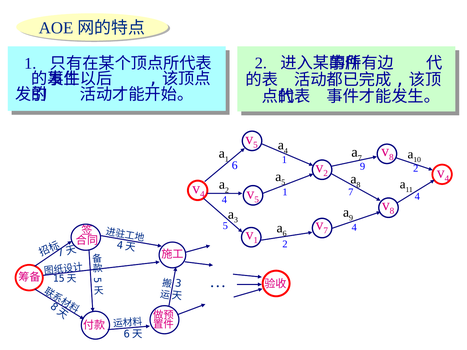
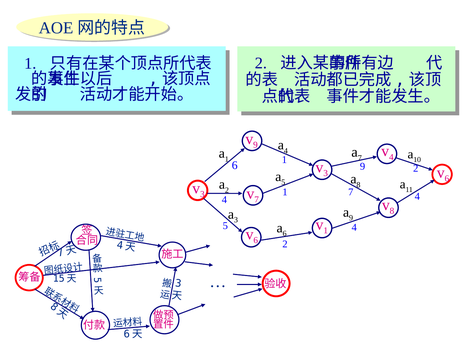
5: 5 -> 9 (255, 145)
8: 8 -> 4 (391, 157)
2: 2 -> 3 (326, 173)
4: 4 -> 6 (447, 179)
4: 4 -> 3 (202, 194)
5: 5 -> 7 (257, 200)
7: 7 -> 1 (326, 231)
1: 1 -> 6 (256, 240)
